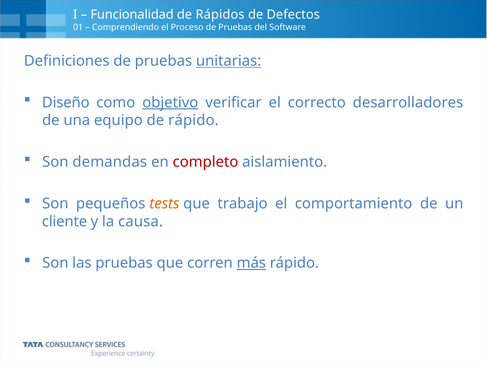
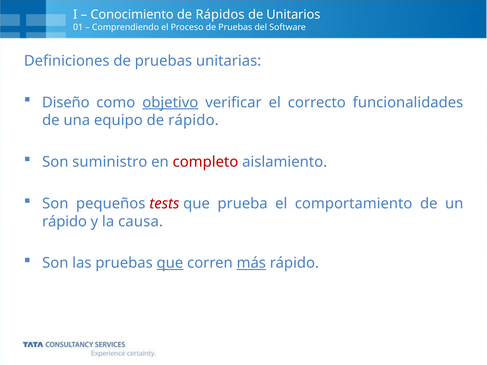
Funcionalidad: Funcionalidad -> Conocimiento (132, 15)
Defectos: Defectos -> Unitarios (293, 15)
unitarias underline: present -> none (229, 61)
desarrolladores: desarrolladores -> funcionalidades (408, 103)
demandas: demandas -> suministro (110, 162)
tests colour: orange -> red (164, 204)
trabajo: trabajo -> prueba (243, 204)
cliente: cliente -> rápido (65, 222)
que underline: none -> present (170, 263)
